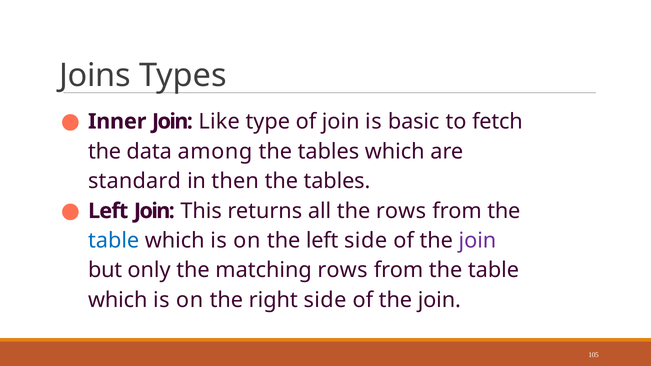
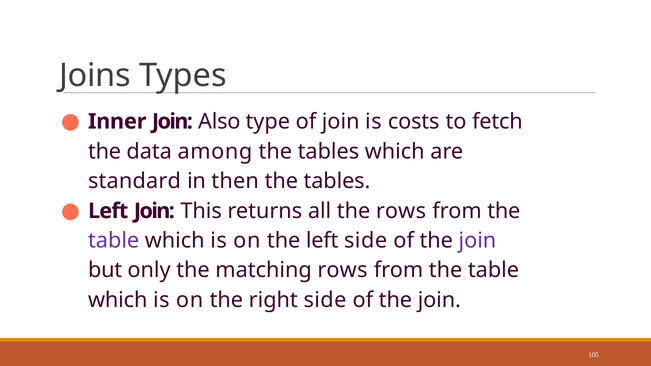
Like: Like -> Also (219, 122)
basic: basic -> costs (414, 122)
table colour: blue -> purple (114, 241)
